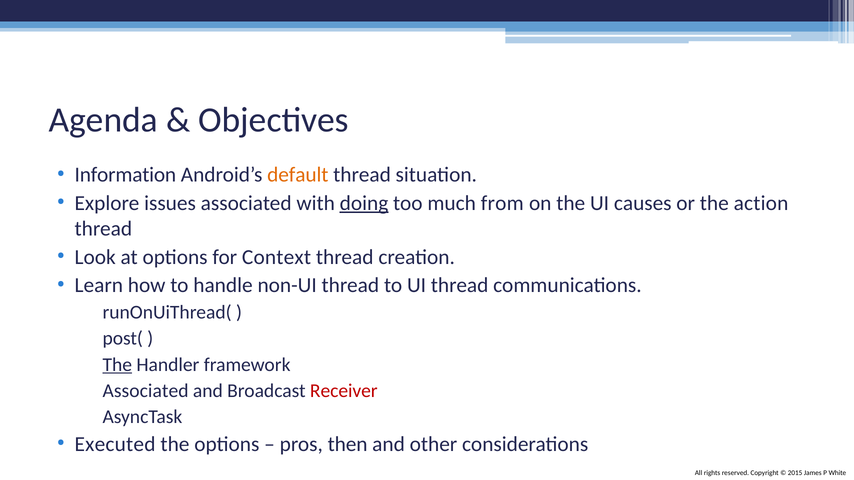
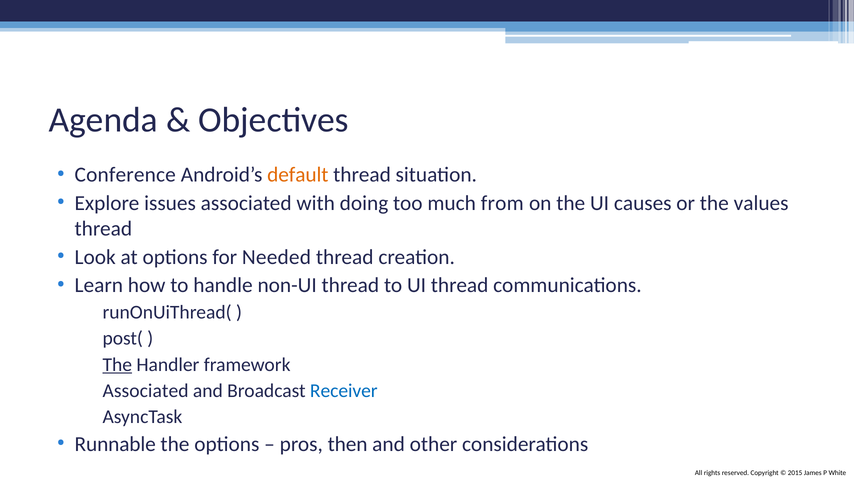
Information: Information -> Conference (125, 175)
doing underline: present -> none (364, 203)
action: action -> values (761, 203)
Context: Context -> Needed (276, 257)
Receiver colour: red -> blue (344, 391)
Executed: Executed -> Runnable (115, 445)
